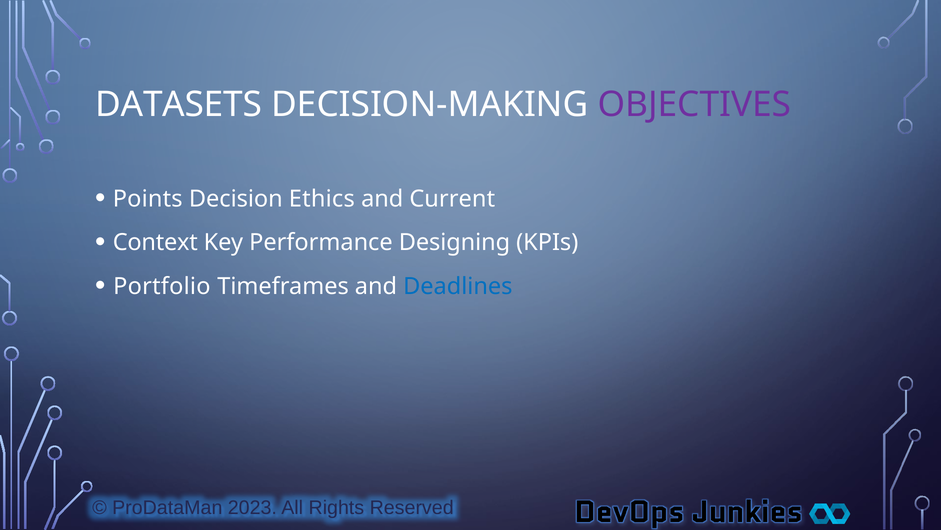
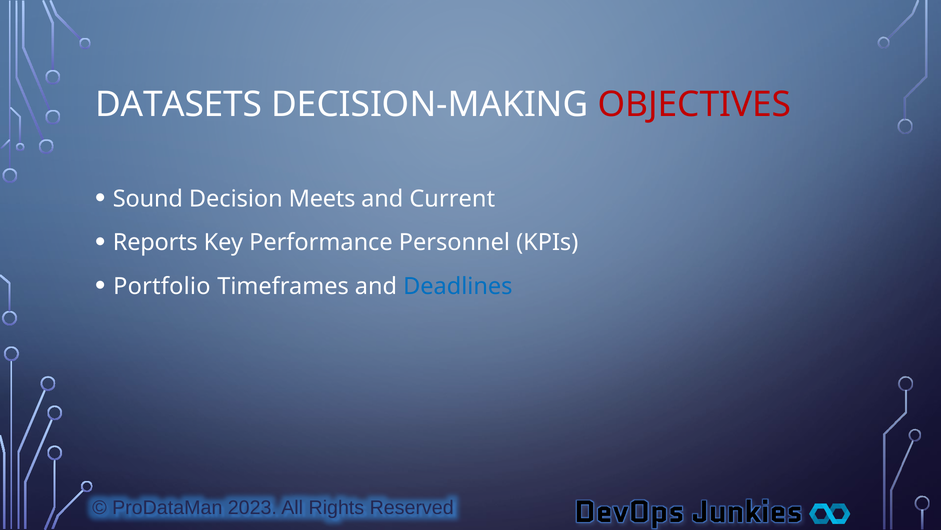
OBJECTIVES colour: purple -> red (695, 105)
Points: Points -> Sound (148, 199)
Ethics: Ethics -> Meets (322, 199)
Context: Context -> Reports (155, 242)
Designing: Designing -> Personnel (454, 242)
